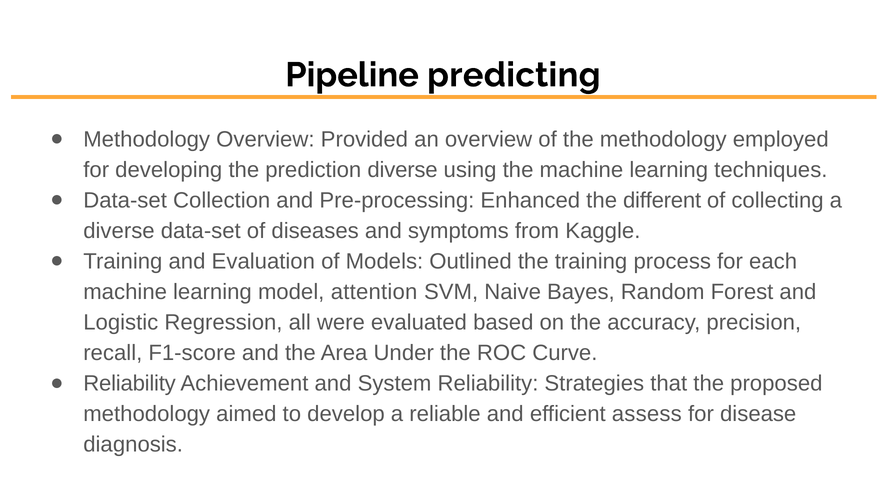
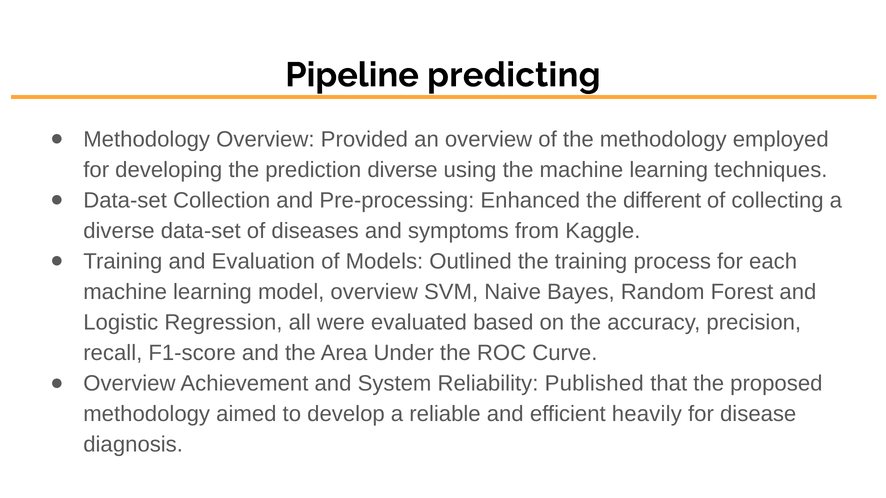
model attention: attention -> overview (374, 292)
Reliability: Reliability -> Overview (129, 384)
Strategies: Strategies -> Published (594, 384)
assess: assess -> heavily (647, 414)
